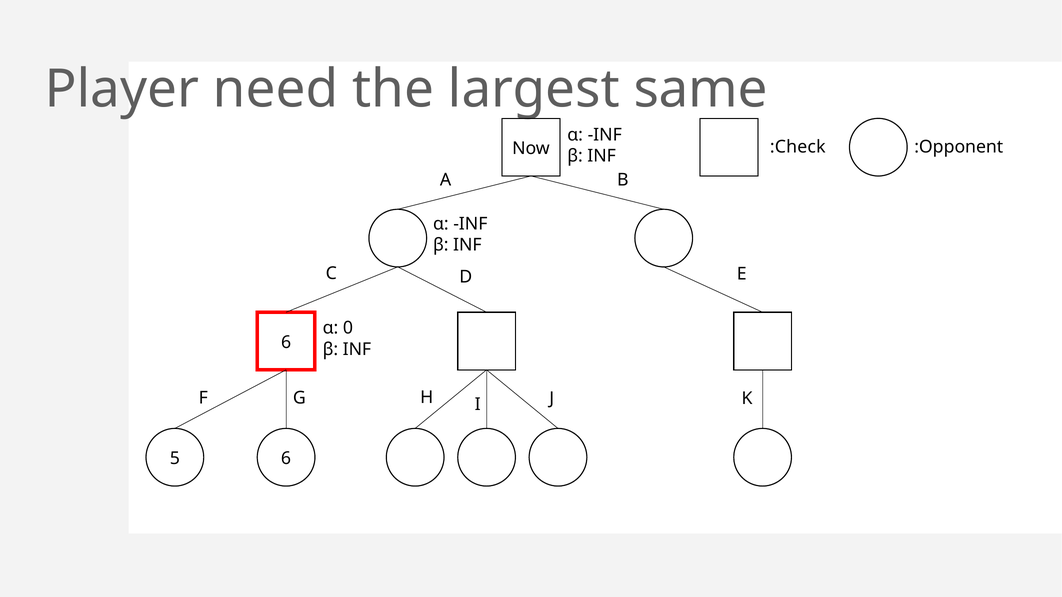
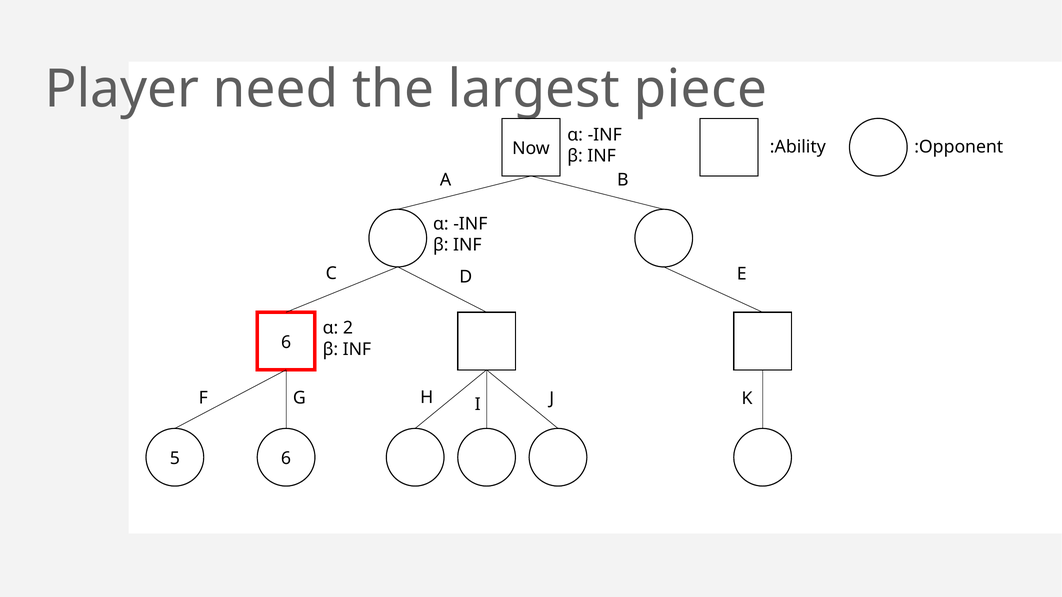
same: same -> piece (700, 89)
:Check: :Check -> :Ability (798, 147)
0: 0 -> 2 (348, 328)
